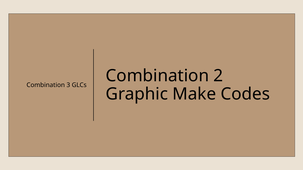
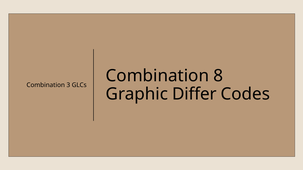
2: 2 -> 8 (218, 76)
Make: Make -> Differ (194, 94)
